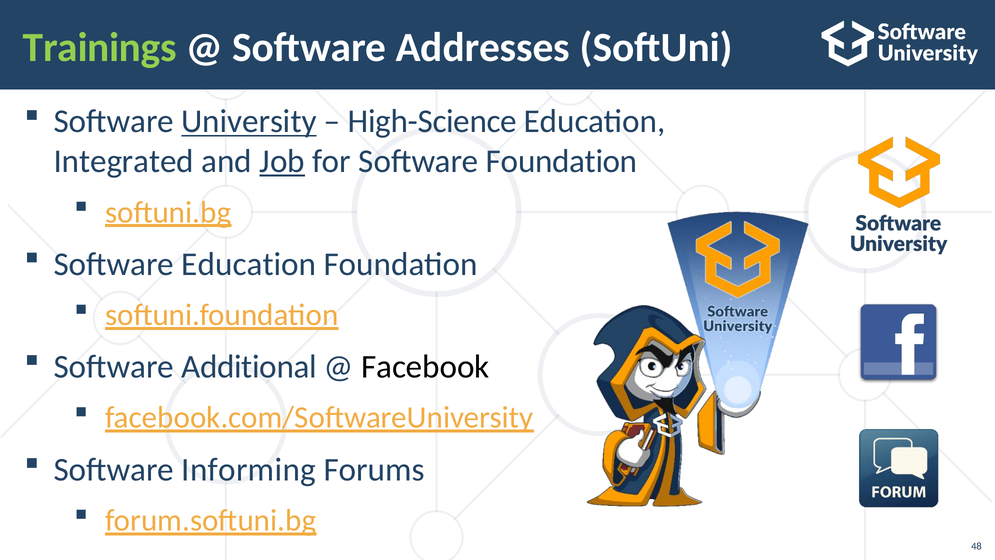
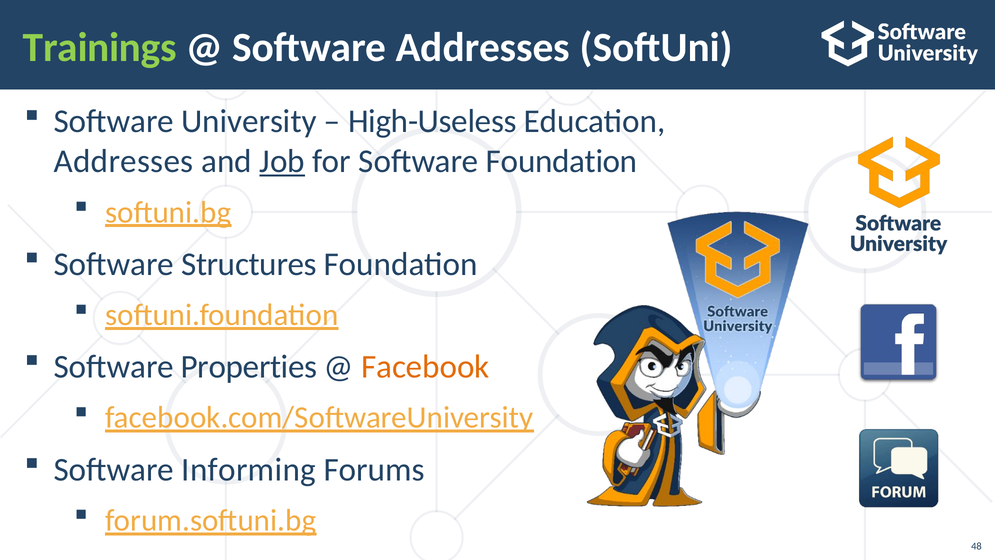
University underline: present -> none (249, 121)
High-Science: High-Science -> High-Useless (432, 121)
Integrated: Integrated -> Addresses (124, 161)
Software Education: Education -> Structures (249, 264)
Additional: Additional -> Properties (249, 367)
Facebook colour: black -> orange (425, 367)
